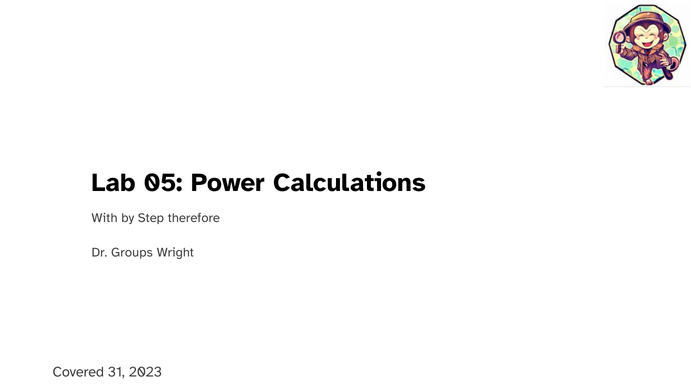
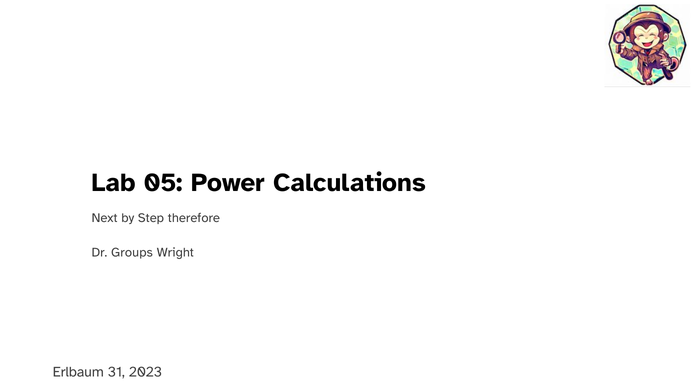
With: With -> Next (105, 218)
Covered: Covered -> Erlbaum (78, 372)
